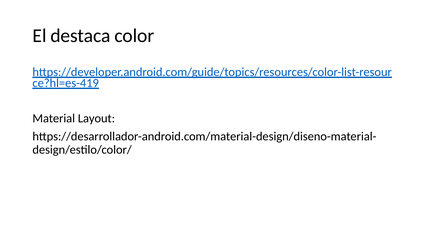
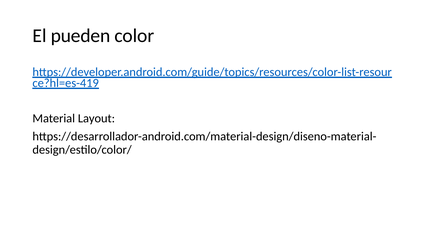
destaca: destaca -> pueden (81, 36)
